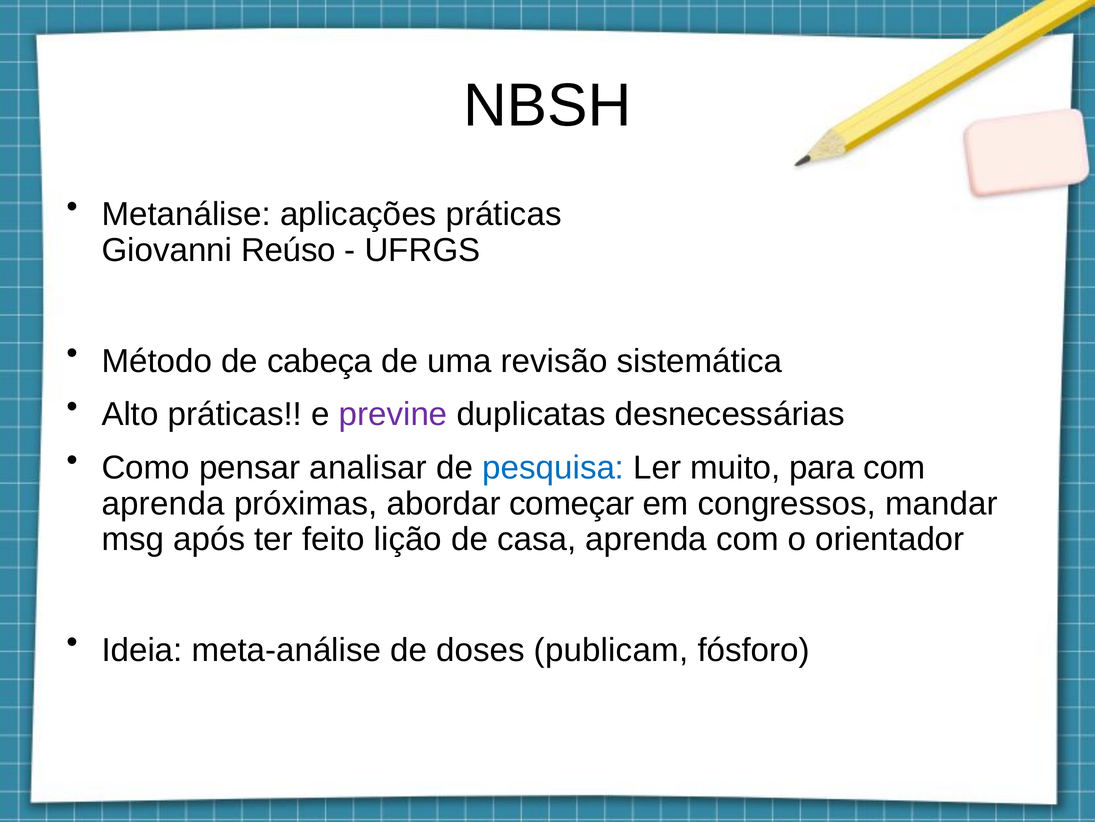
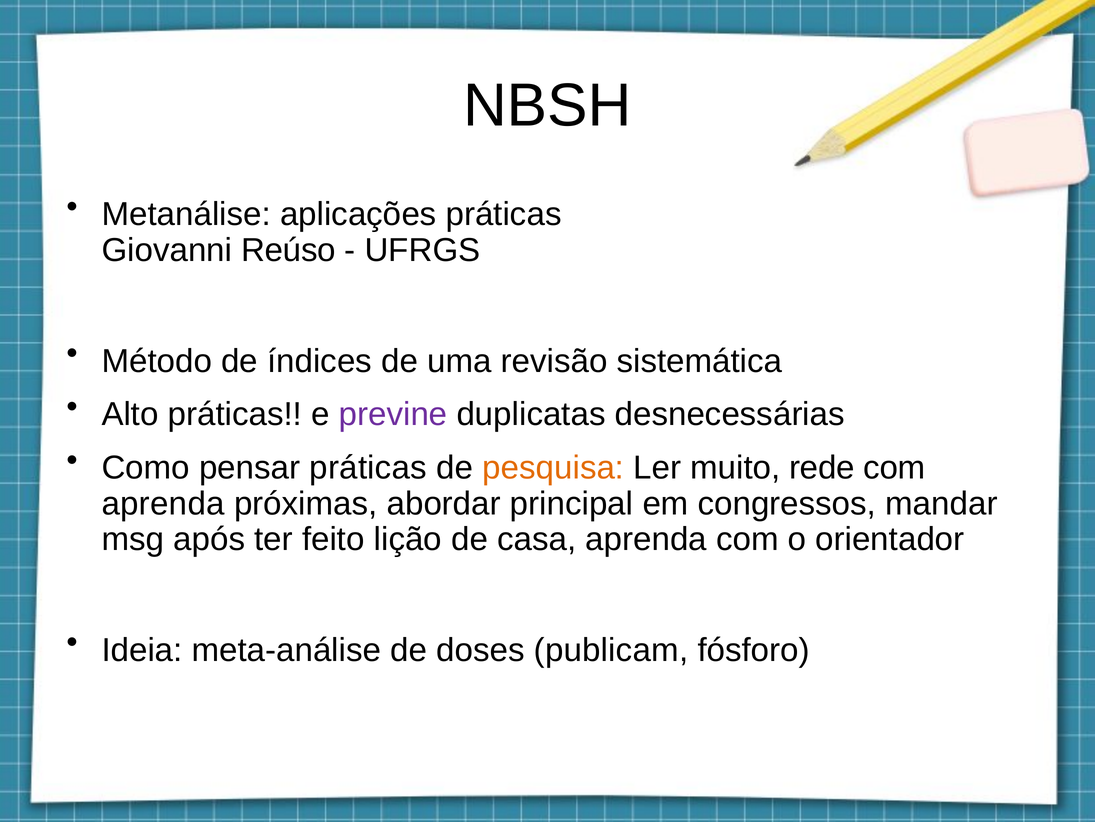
cabeça: cabeça -> índices (320, 361)
pensar analisar: analisar -> práticas (368, 467)
pesquisa colour: blue -> orange (553, 467)
para: para -> rede (822, 467)
começar: começar -> principal (572, 503)
